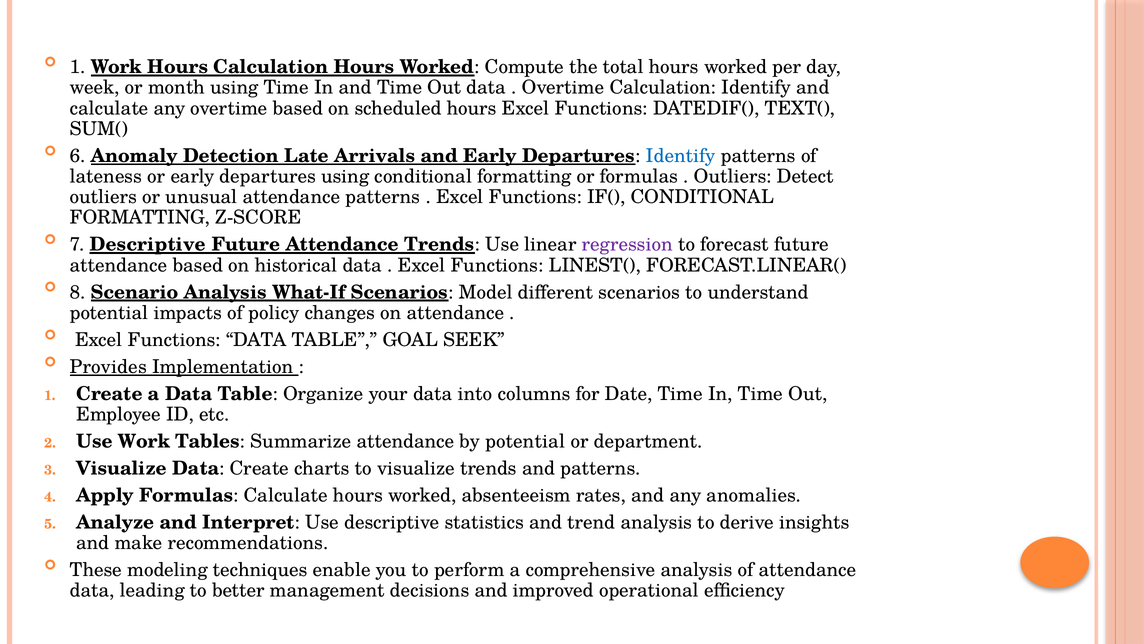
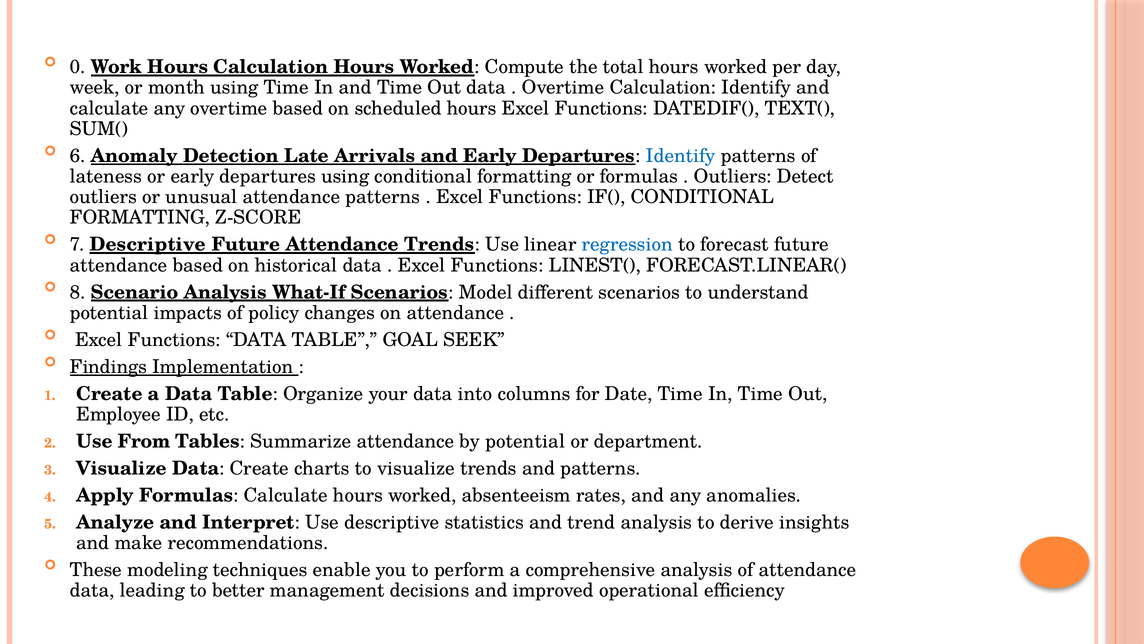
1: 1 -> 0 (78, 67)
regression colour: purple -> blue (627, 244)
Provides: Provides -> Findings (109, 367)
Use Work: Work -> From (144, 441)
